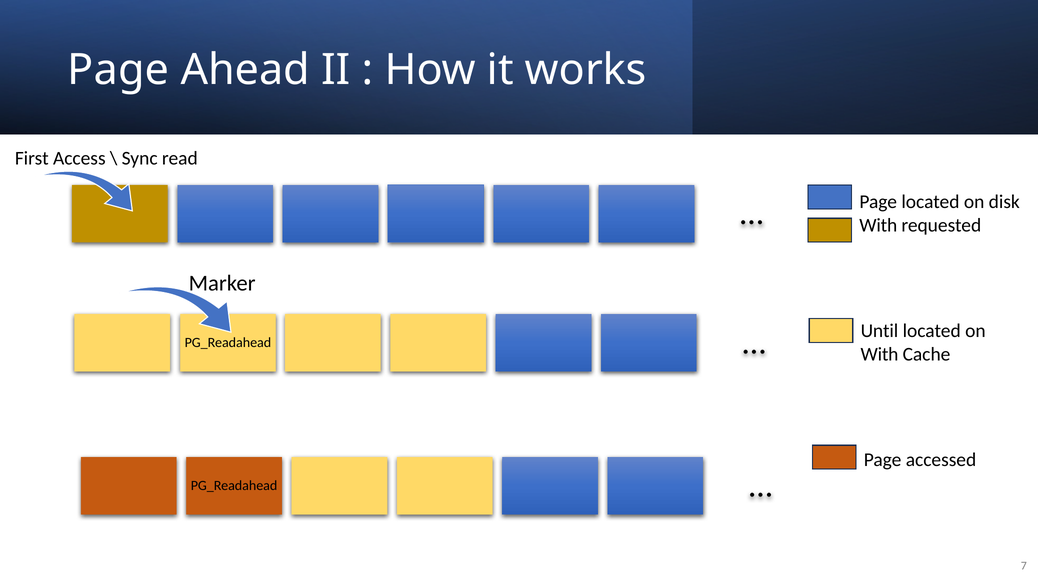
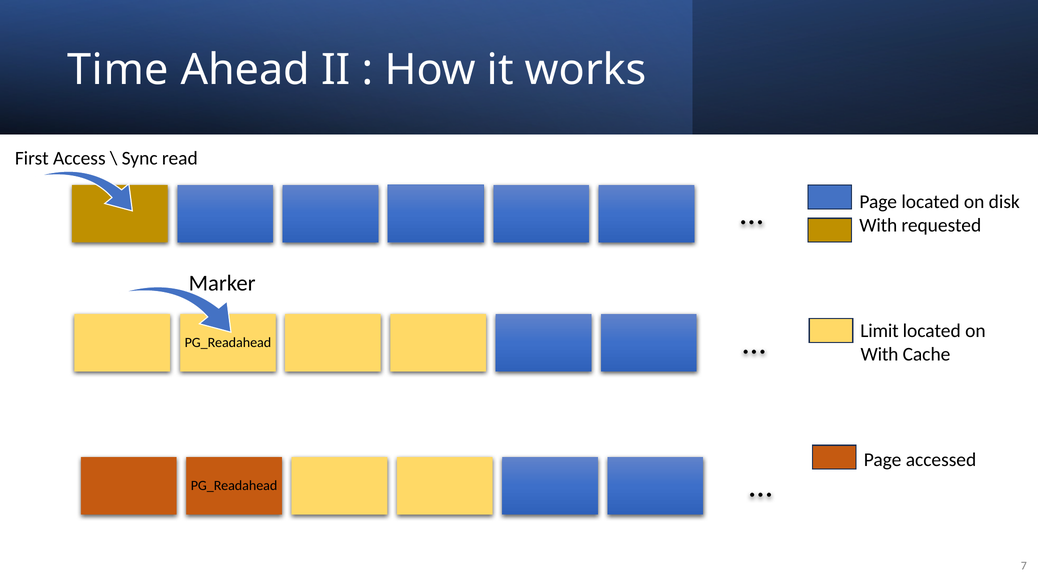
Page: Page -> Time (118, 70)
Until: Until -> Limit (880, 331)
